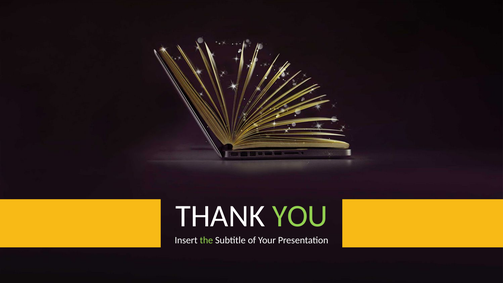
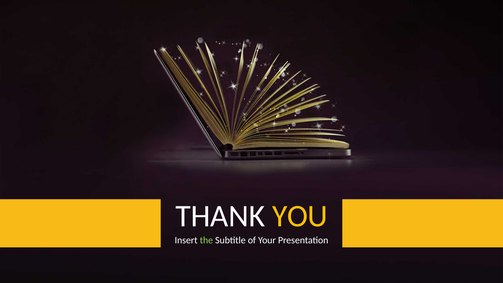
YOU colour: light green -> yellow (300, 216)
